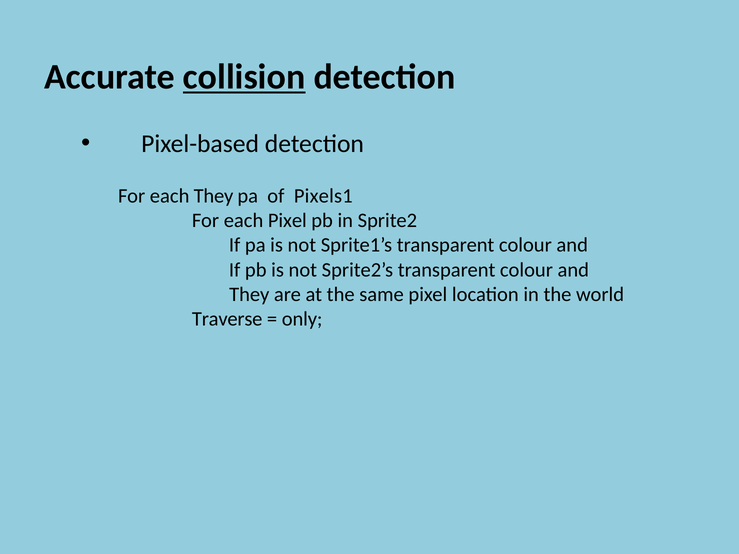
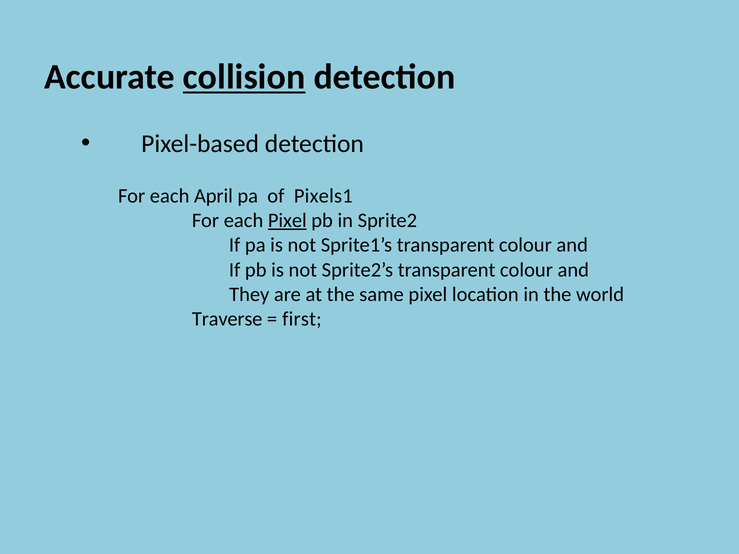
each They: They -> April (213, 196)
Pixel underline: none -> present (287, 221)
only: only -> first (302, 319)
